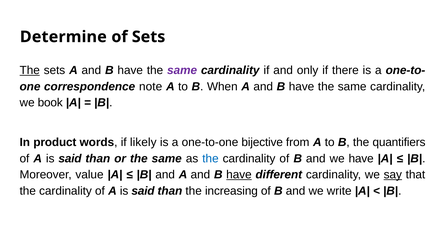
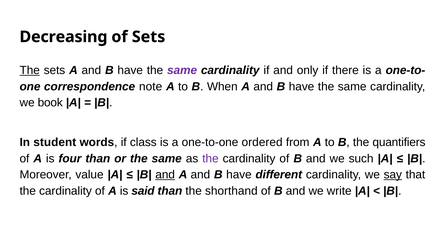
Determine: Determine -> Decreasing (63, 37)
product: product -> student (55, 143)
likely: likely -> class (143, 143)
bijective: bijective -> ordered (262, 143)
said: said -> four (70, 159)
the colour: blue -> purple (210, 159)
we have: have -> such (361, 159)
and underline: none -> present (165, 175)
have underline: present -> none (239, 175)
increasing: increasing -> shorthand (231, 191)
